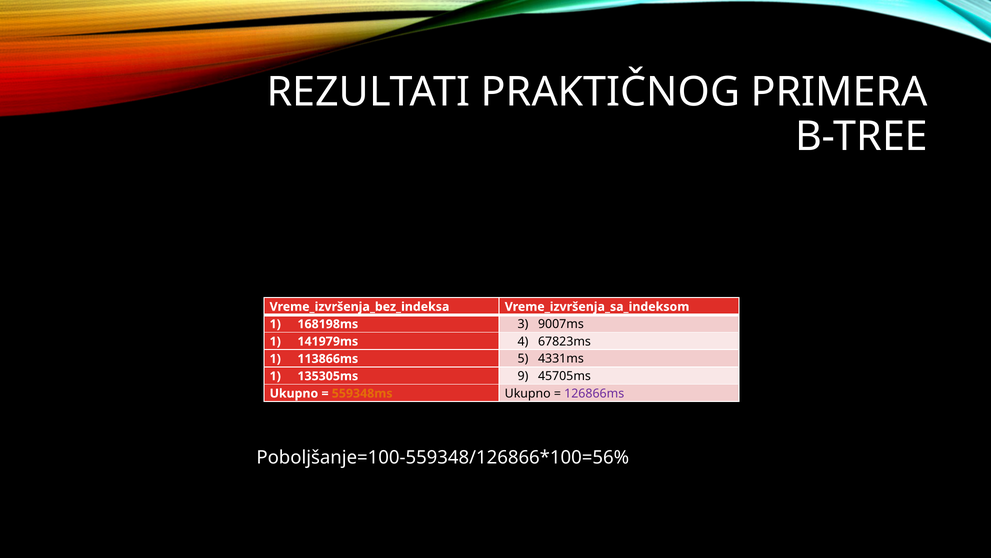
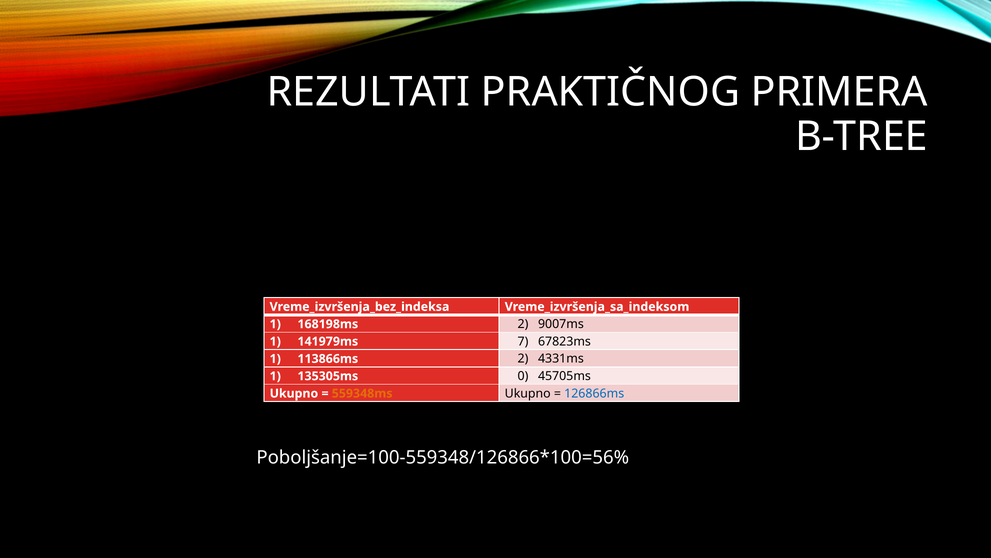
3: 3 -> 2 (523, 324)
4: 4 -> 7 (523, 341)
5: 5 -> 2 (523, 358)
9: 9 -> 0 (523, 376)
126866ms colour: purple -> blue (594, 393)
